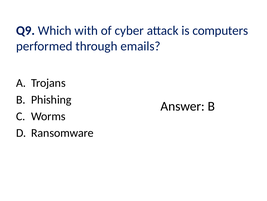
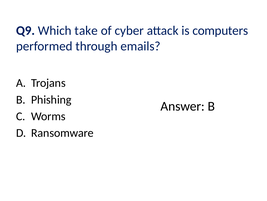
with: with -> take (86, 30)
